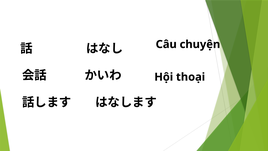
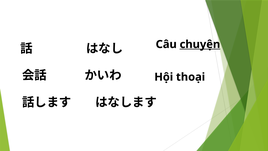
chuyện underline: none -> present (200, 44)
